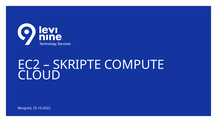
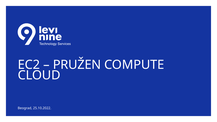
SKRIPTE: SKRIPTE -> PRUŽEN (77, 65)
